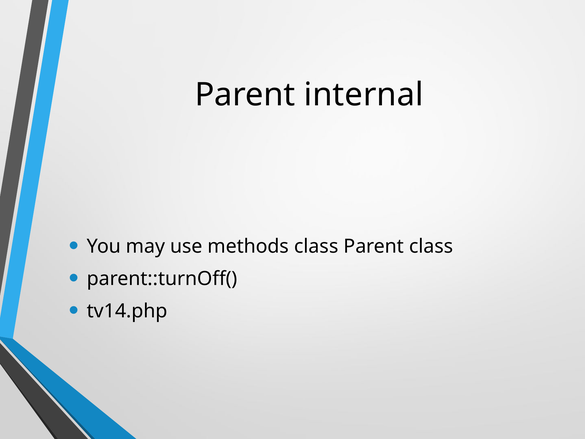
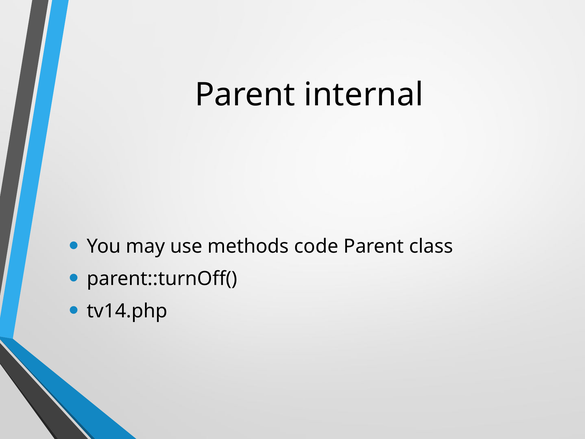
methods class: class -> code (316, 246)
